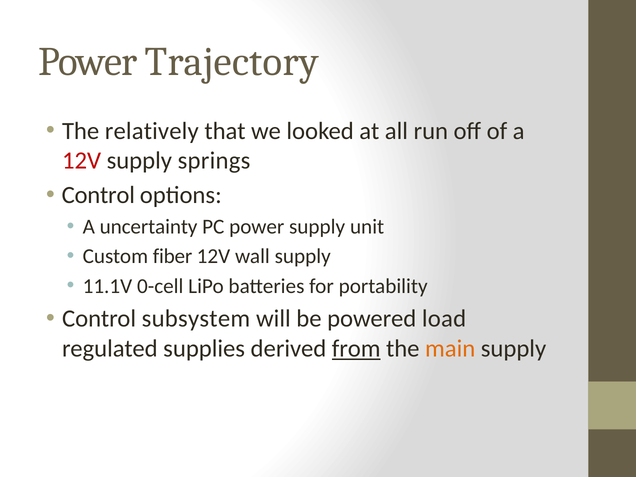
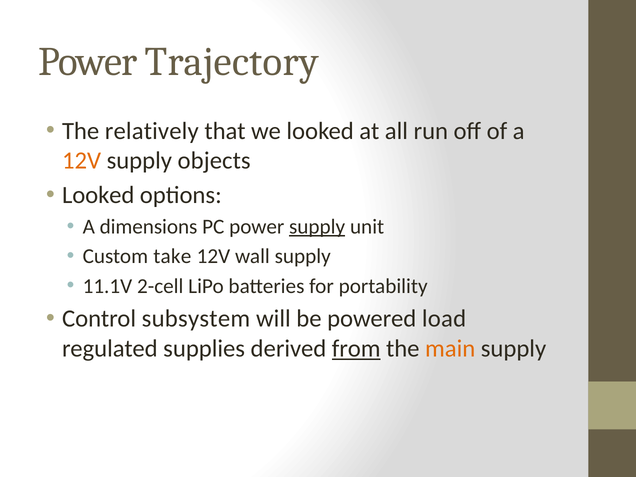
12V colour: red -> orange (82, 161)
springs: springs -> objects (214, 161)
Control: Control -> Looked (98, 195)
uncertainty: uncertainty -> dimensions (149, 227)
supply underline: none -> present (317, 227)
fiber: fiber -> take (172, 256)
0-cell: 0-cell -> 2-cell (160, 286)
